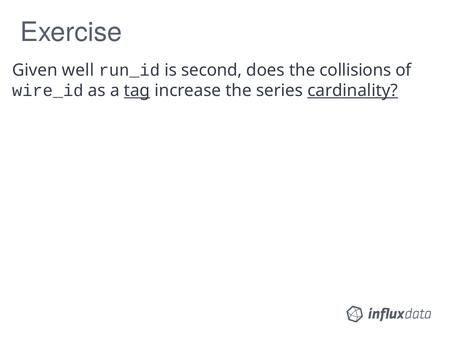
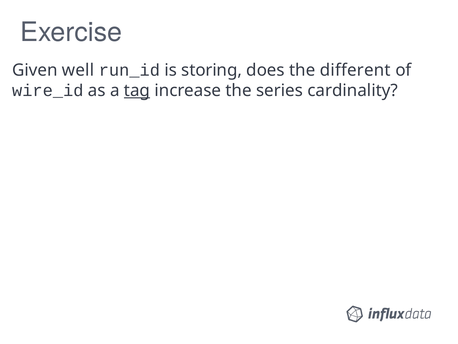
second: second -> storing (212, 70)
collisions: collisions -> different (355, 70)
cardinality underline: present -> none (353, 90)
